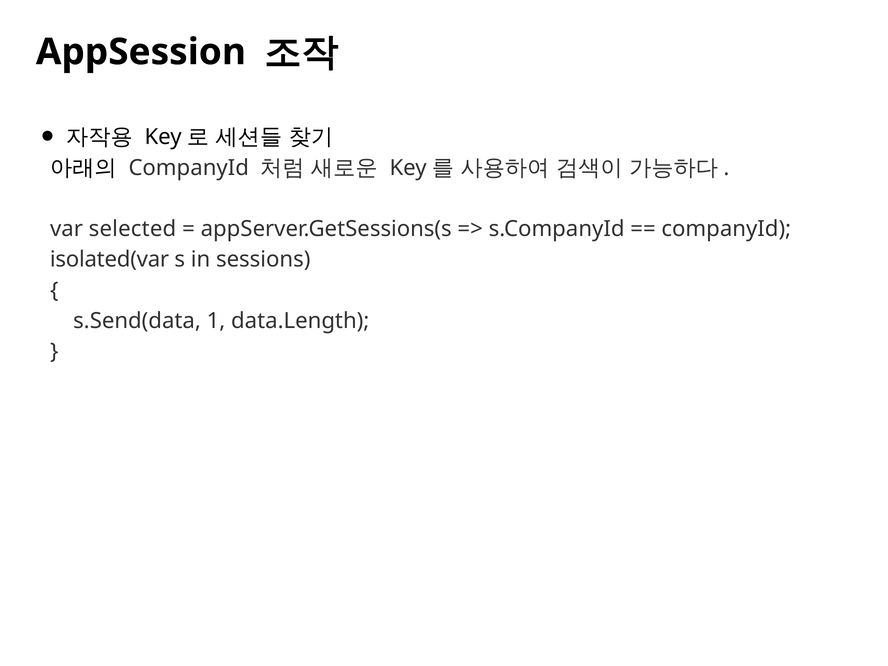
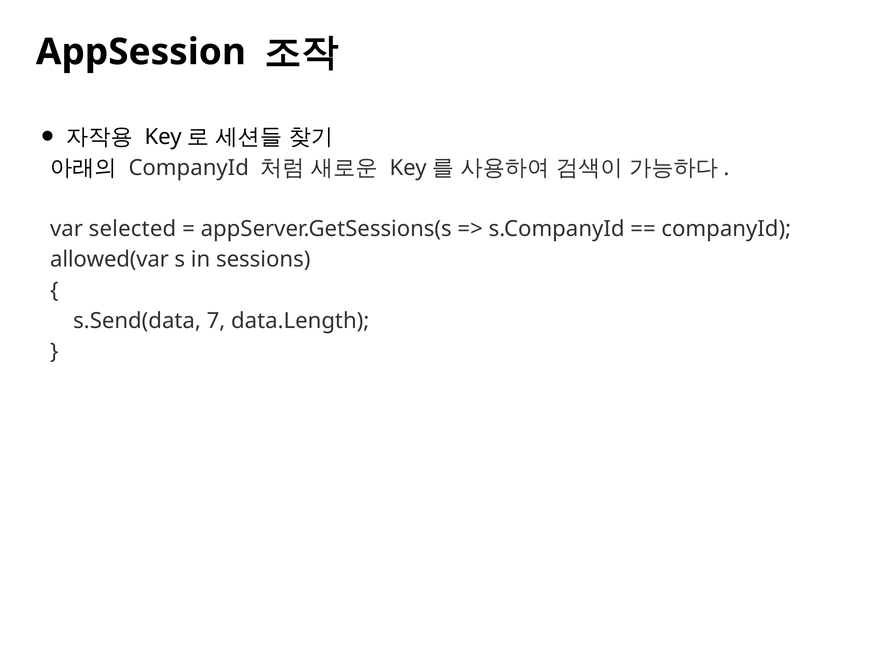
isolated(var: isolated(var -> allowed(var (109, 260)
1: 1 -> 7 (216, 321)
